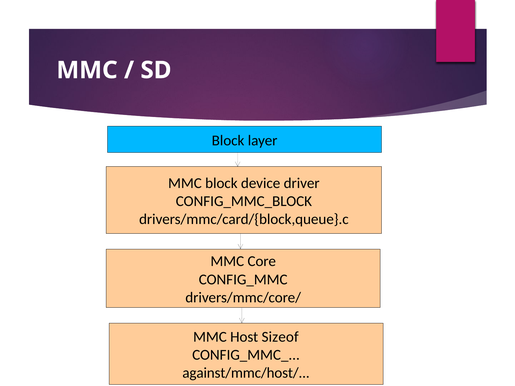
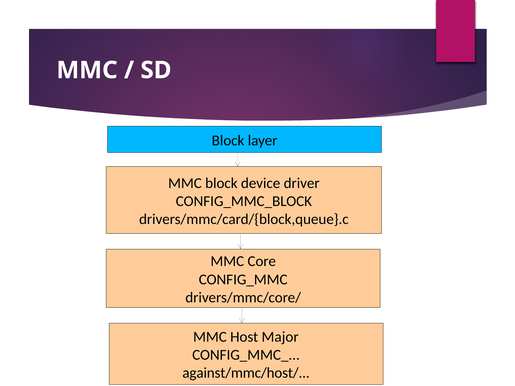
Sizeof: Sizeof -> Major (280, 337)
